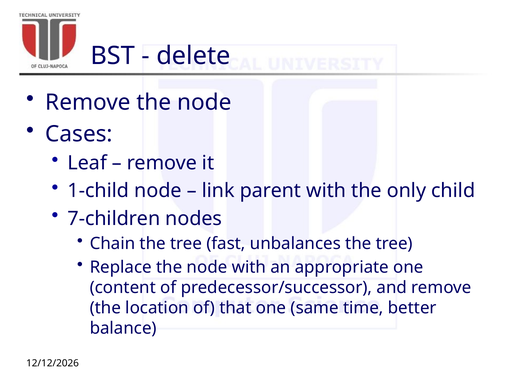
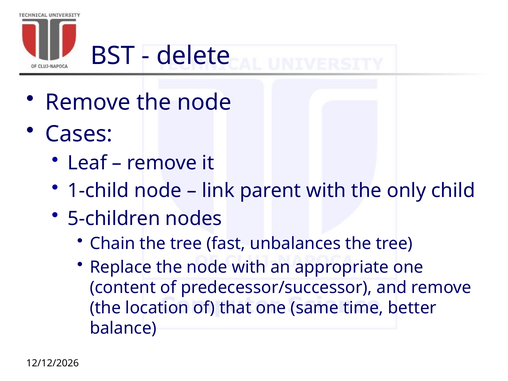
7-children: 7-children -> 5-children (114, 218)
